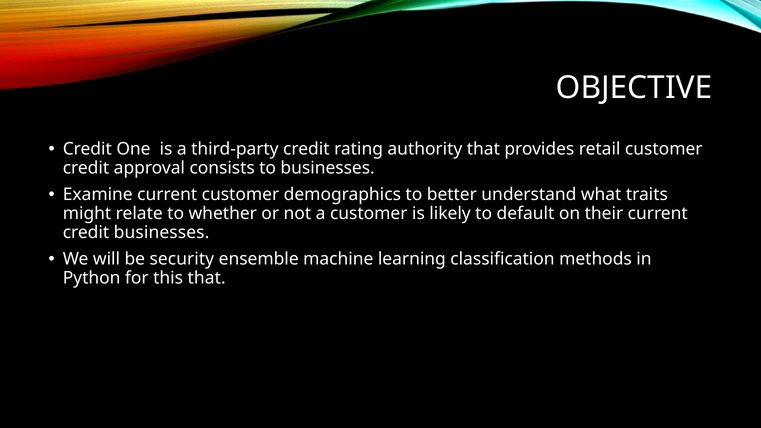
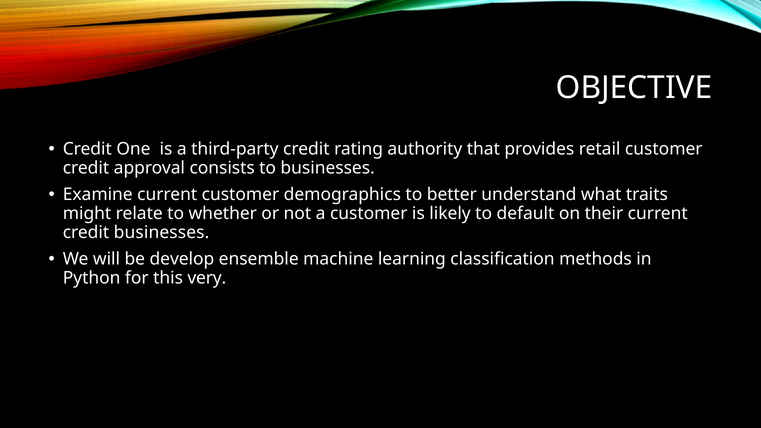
security: security -> develop (182, 259)
this that: that -> very (207, 278)
